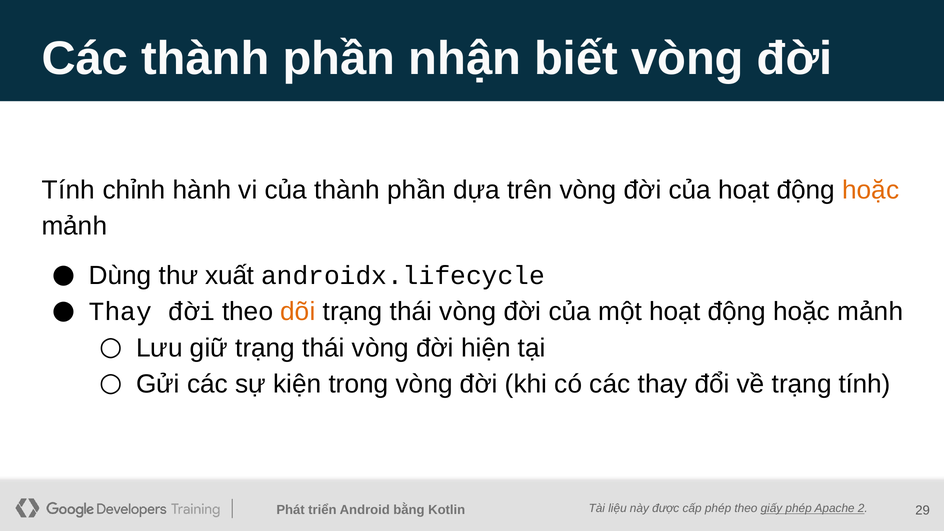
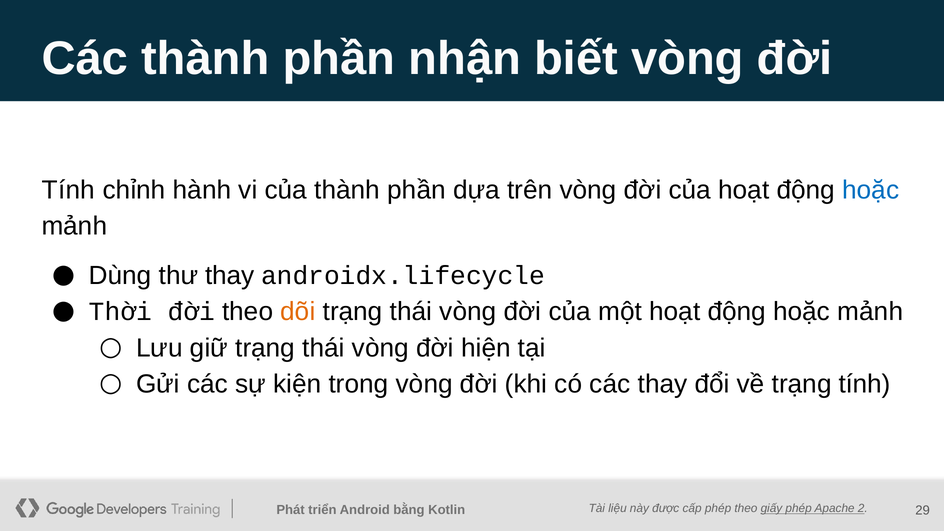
hoặc colour: orange -> blue (871, 190)
thư xuất: xuất -> thay (230, 276)
Thay: Thay -> Thời (120, 312)
